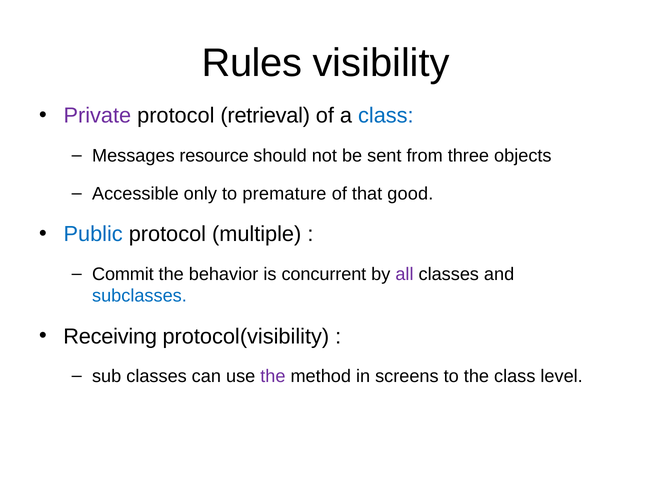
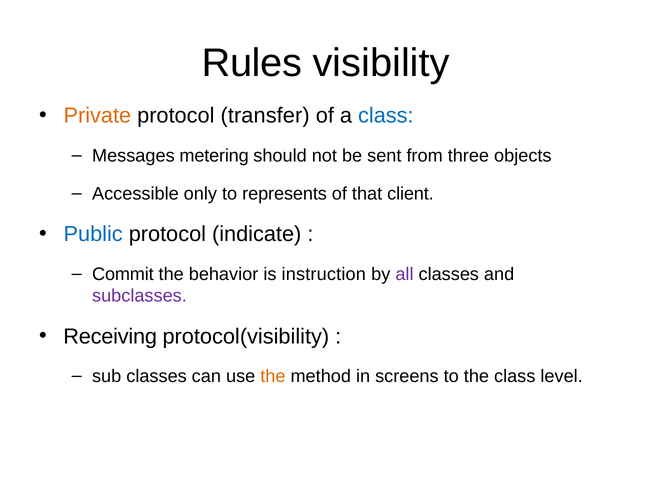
Private colour: purple -> orange (97, 116)
retrieval: retrieval -> transfer (265, 116)
resource: resource -> metering (214, 156)
premature: premature -> represents (285, 194)
good: good -> client (410, 194)
multiple: multiple -> indicate (257, 234)
concurrent: concurrent -> instruction (324, 274)
subclasses colour: blue -> purple (139, 296)
the colour: purple -> orange (273, 376)
